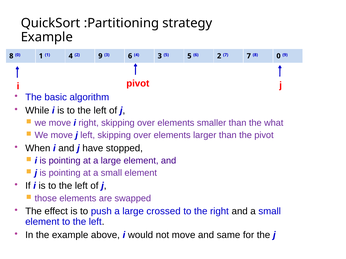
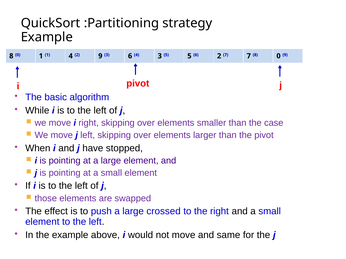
what: what -> case (274, 123)
